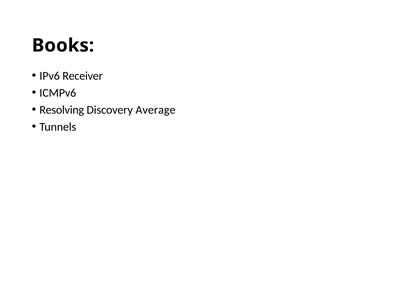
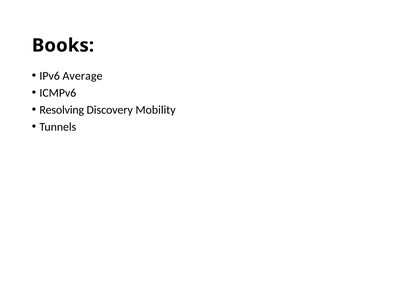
Receiver: Receiver -> Average (82, 76)
Average: Average -> Mobility (156, 110)
